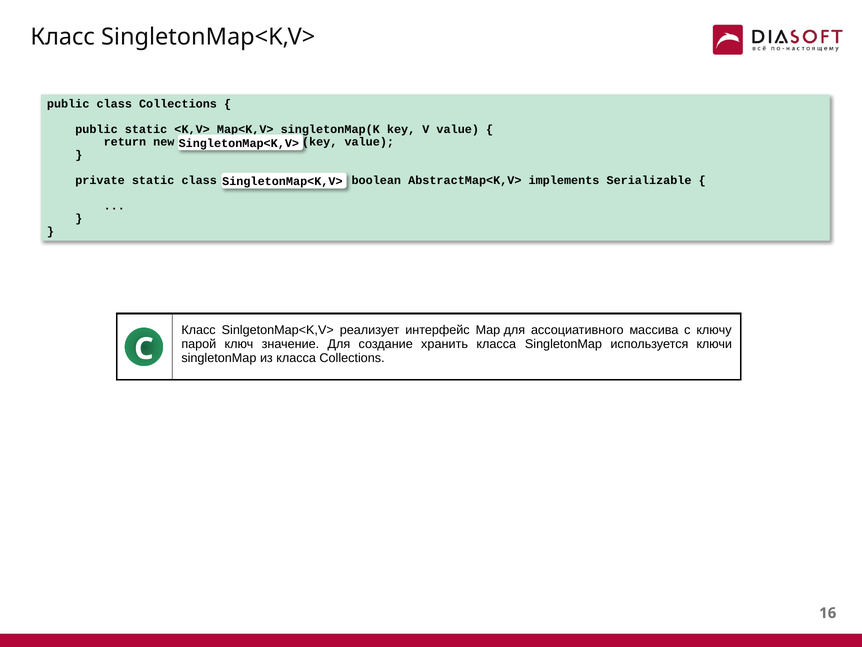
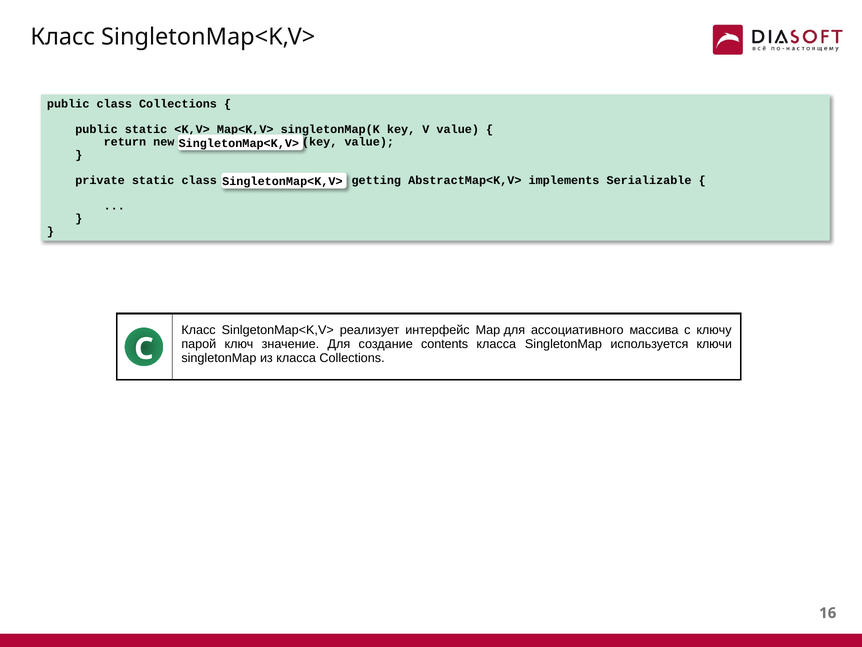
boolean: boolean -> getting (376, 180)
хранить: хранить -> contents (445, 344)
